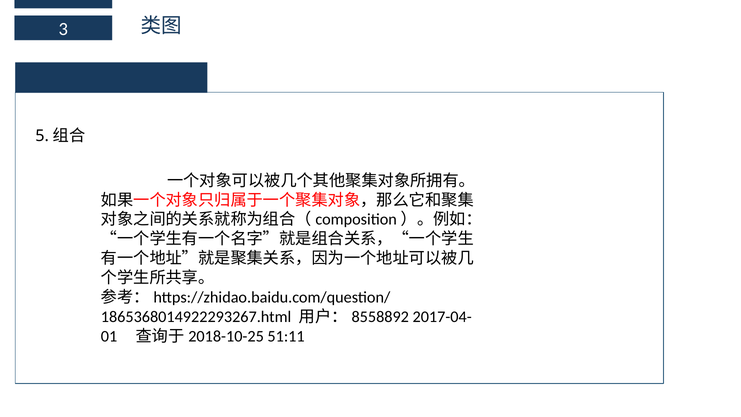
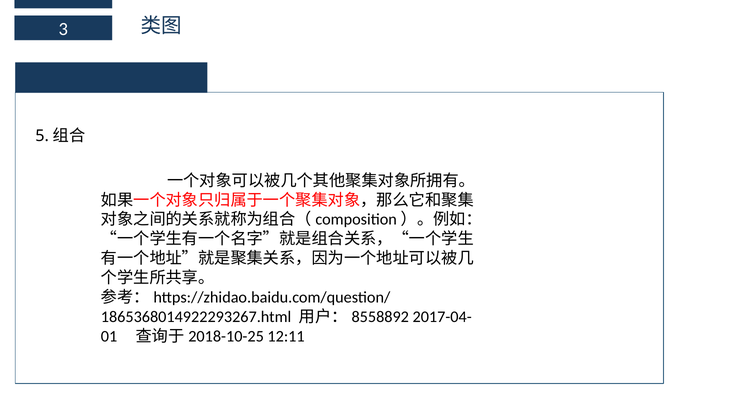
51:11: 51:11 -> 12:11 (286, 336)
